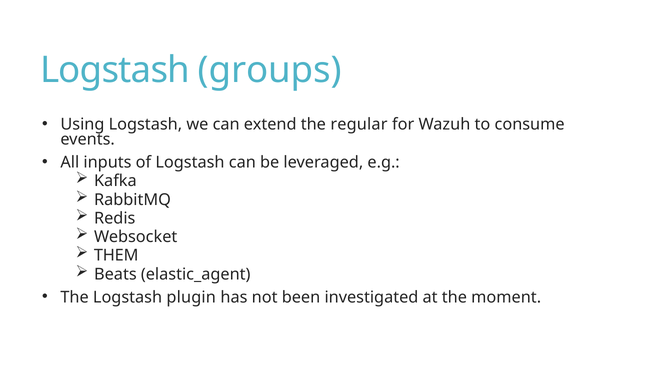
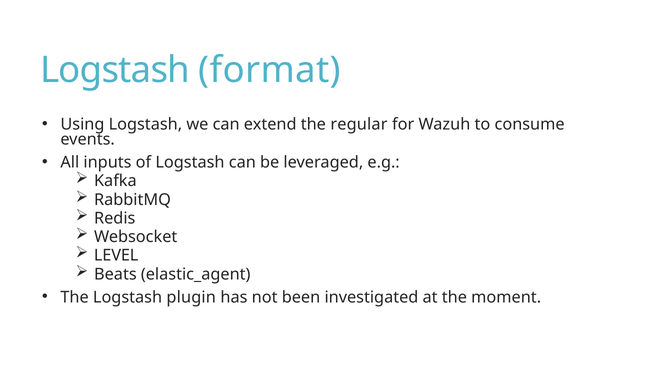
groups: groups -> format (270, 70)
THEM: THEM -> LEVEL (116, 255)
